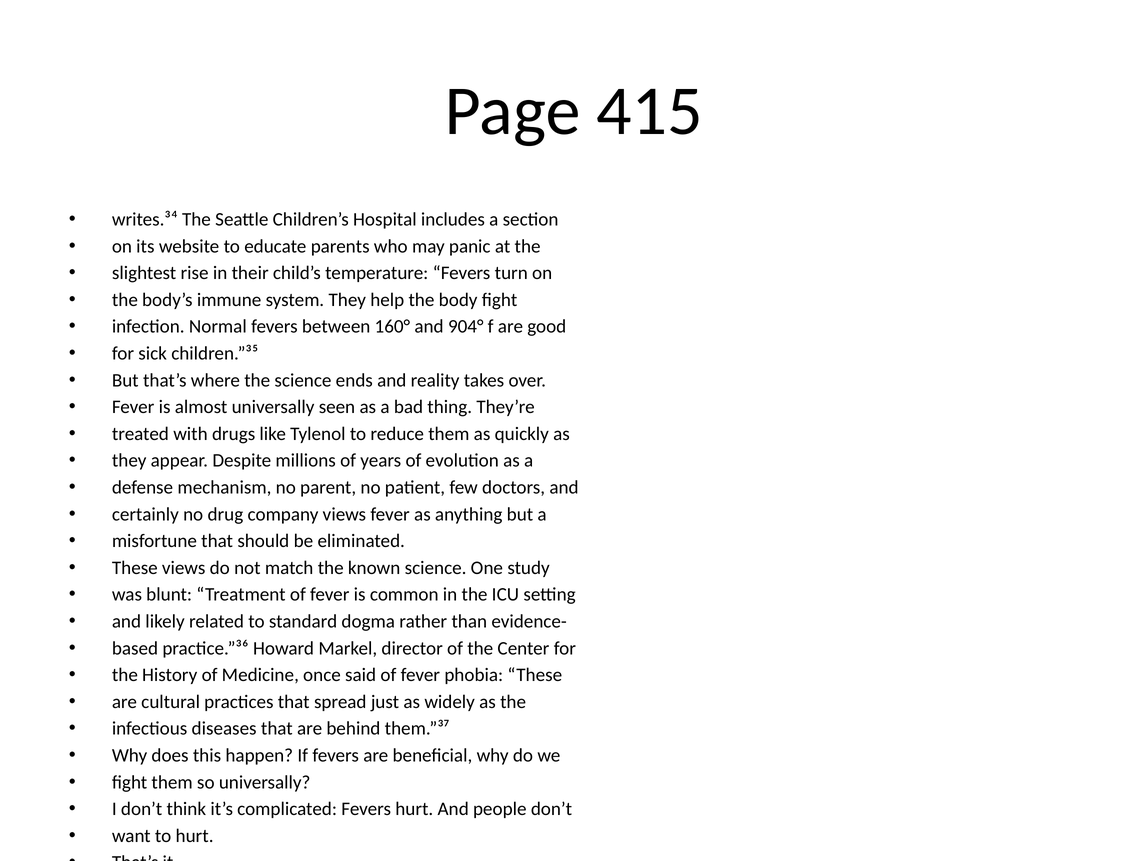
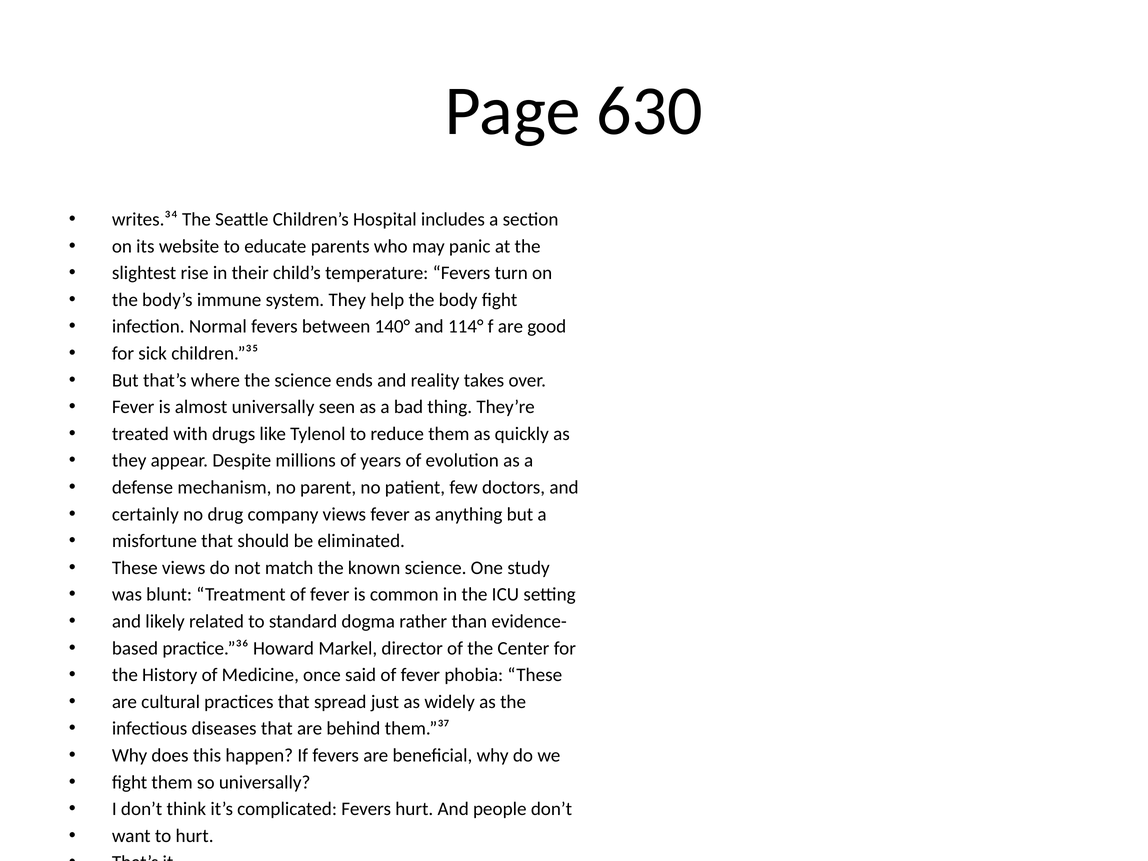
415: 415 -> 630 (649, 111)
160°: 160° -> 140° (392, 327)
904°: 904° -> 114° (466, 327)
